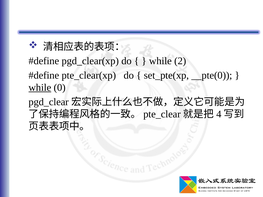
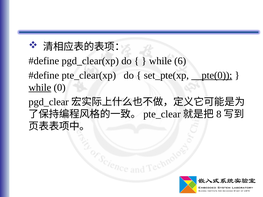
2: 2 -> 6 (180, 61)
__pte(0 underline: none -> present (212, 75)
4: 4 -> 8 (219, 114)
